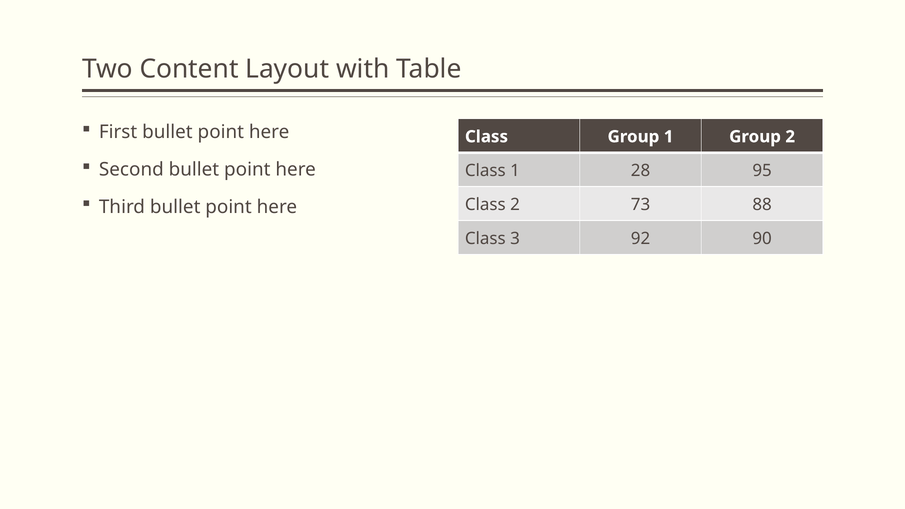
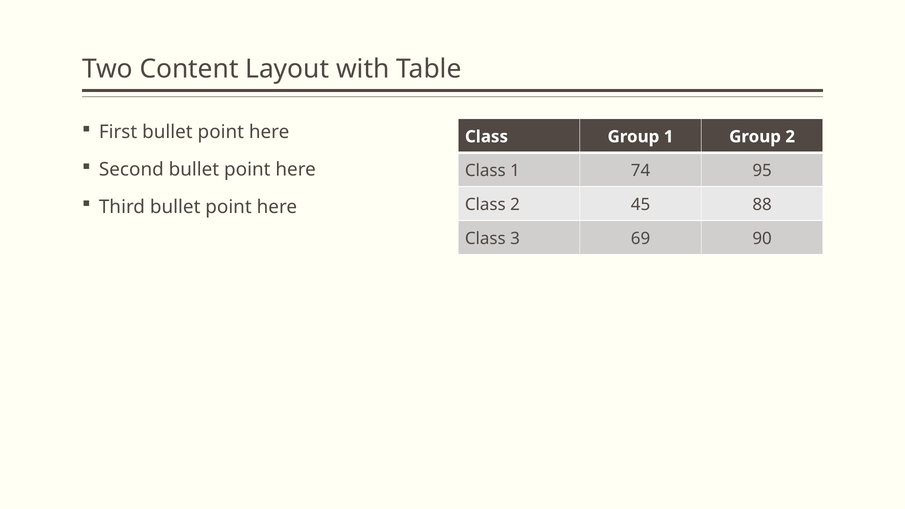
28: 28 -> 74 (641, 171)
73: 73 -> 45 (641, 205)
92: 92 -> 69 (641, 239)
